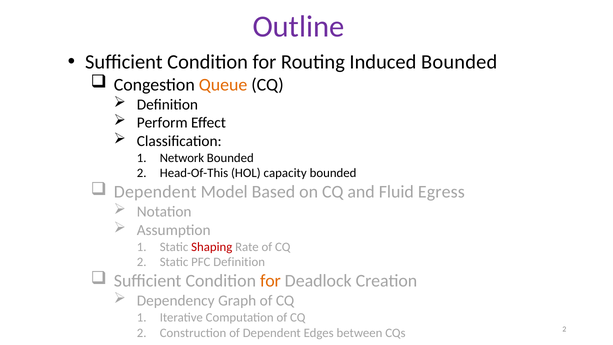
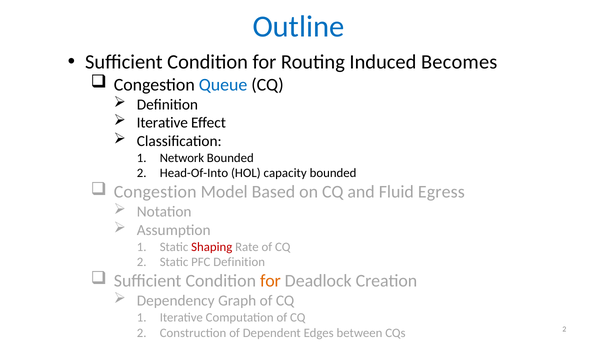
Outline colour: purple -> blue (299, 27)
Induced Bounded: Bounded -> Becomes (459, 62)
Queue colour: orange -> blue (223, 85)
Perform: Perform -> Iterative (162, 123)
Head-Of-This: Head-Of-This -> Head-Of-Into (194, 173)
Dependent: Dependent -> Congestion (155, 192)
